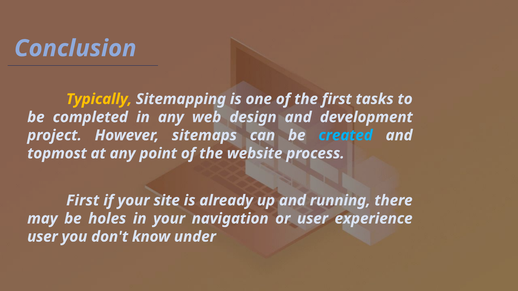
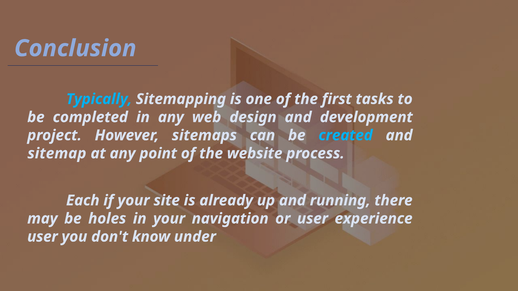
Typically colour: yellow -> light blue (99, 99)
topmost: topmost -> sitemap (57, 154)
First: First -> Each (83, 201)
